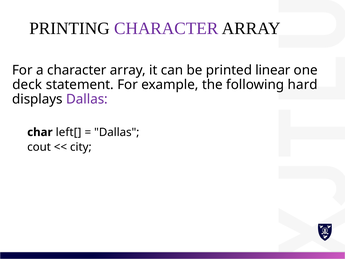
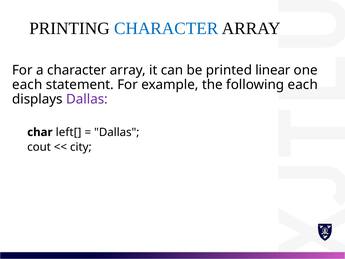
CHARACTER colour: purple -> blue (166, 29)
deck: deck -> each (27, 85)
following hard: hard -> each (303, 85)
